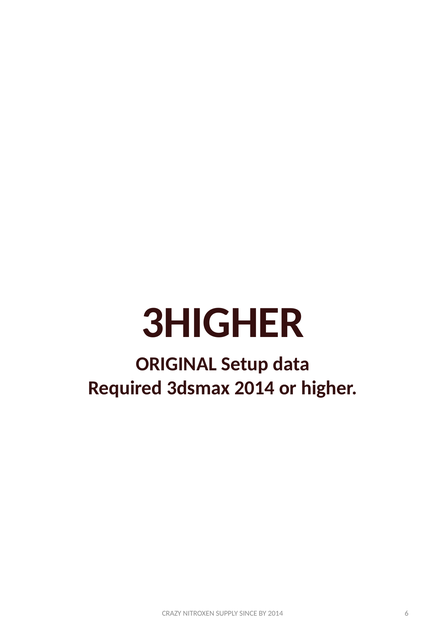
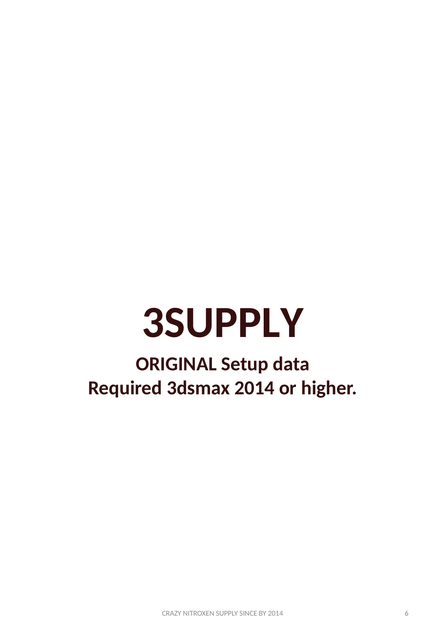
3HIGHER: 3HIGHER -> 3SUPPLY (223, 323)
